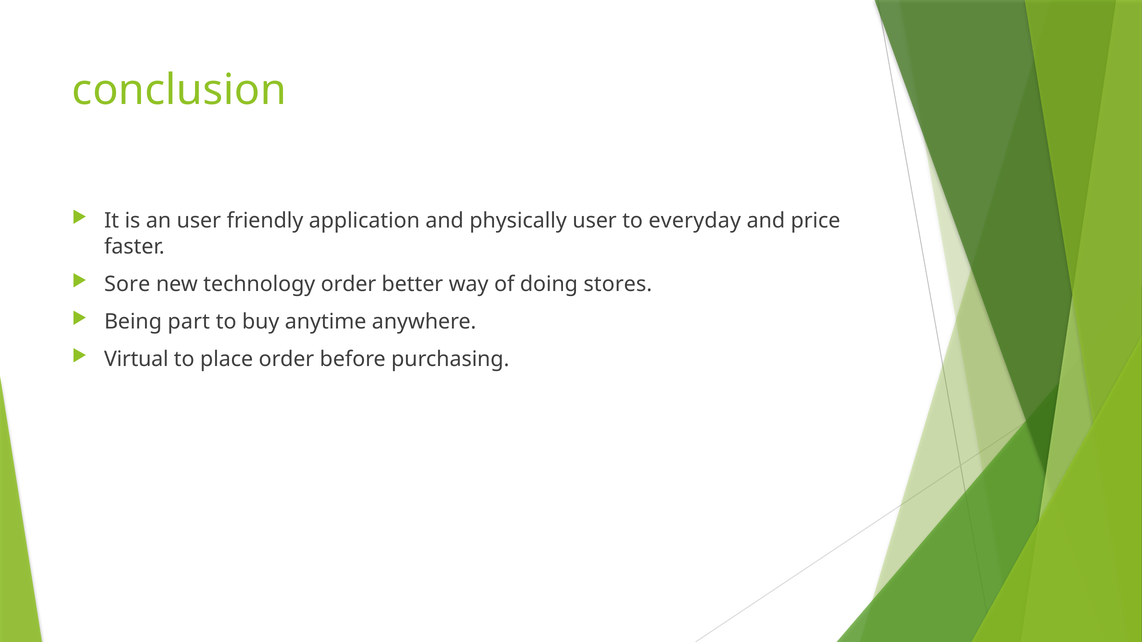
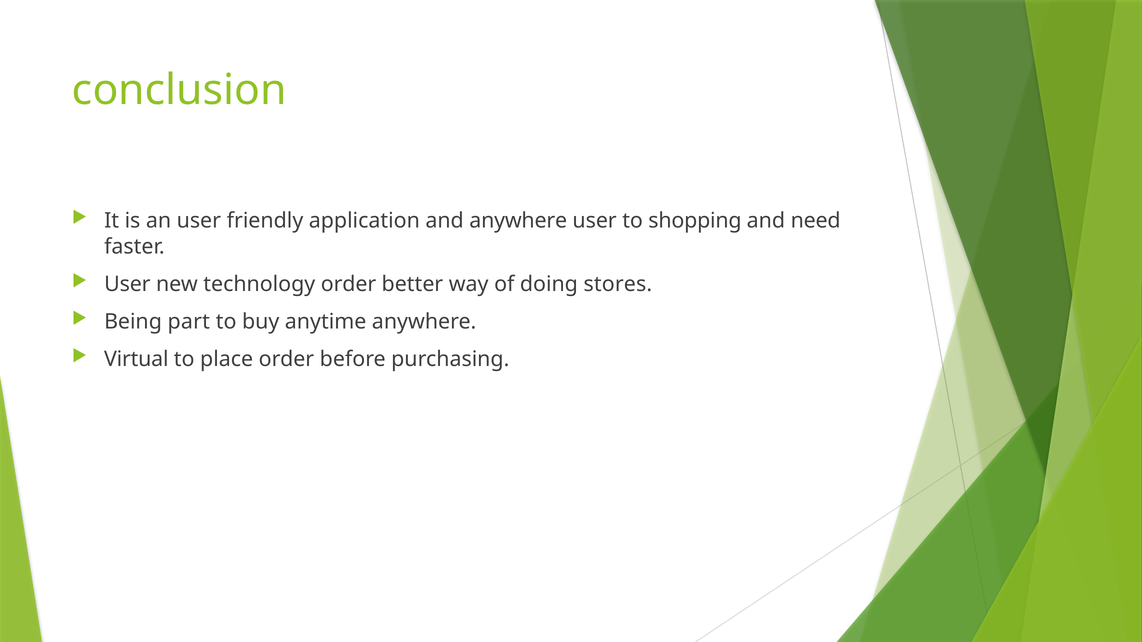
and physically: physically -> anywhere (518, 221)
everyday: everyday -> shopping (695, 221)
price: price -> need (816, 221)
Sore: Sore -> User (127, 284)
